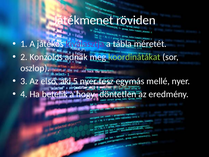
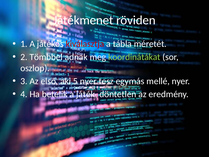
kiválasztja colour: purple -> red (85, 44)
Konzolos: Konzolos -> Tömbbel (46, 57)
hogy: hogy -> játék (87, 94)
